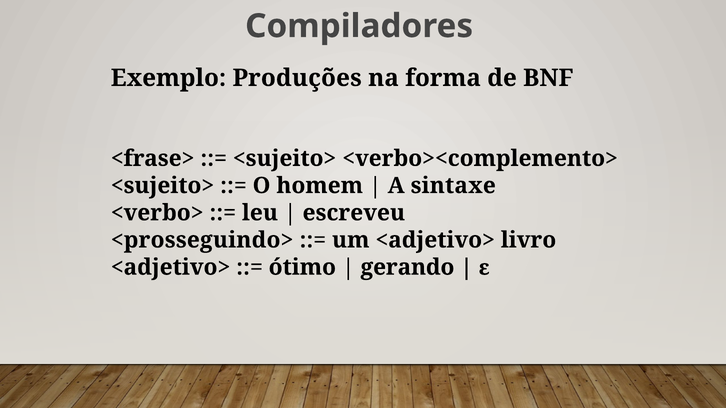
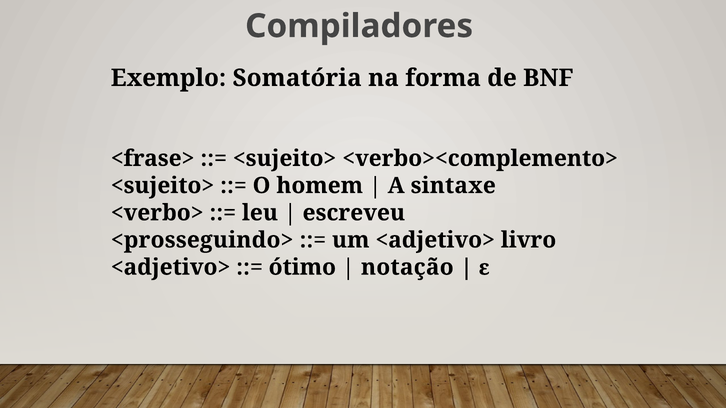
Produções: Produções -> Somatória (297, 78)
gerando: gerando -> notação (407, 267)
